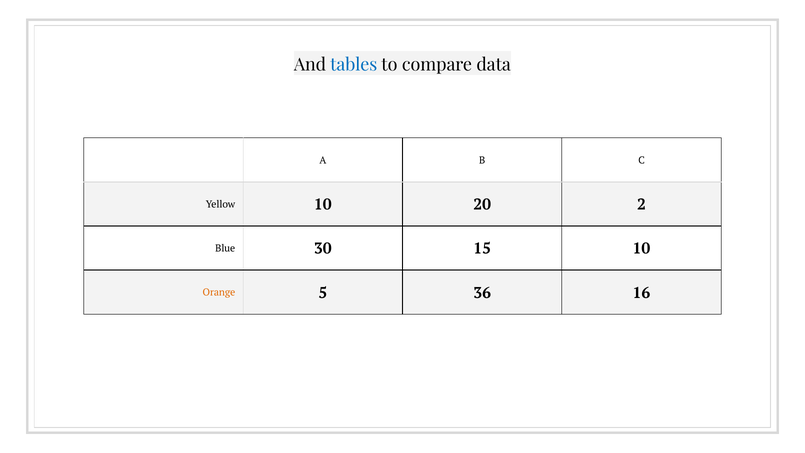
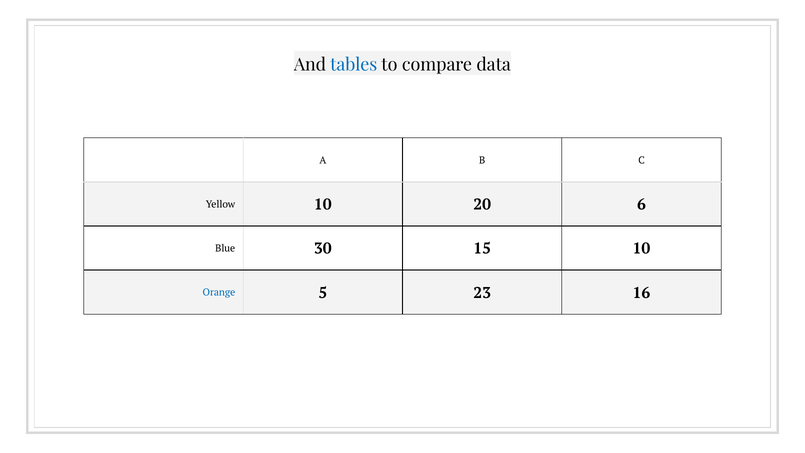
2: 2 -> 6 (641, 205)
Orange colour: orange -> blue (219, 293)
36: 36 -> 23 (482, 293)
